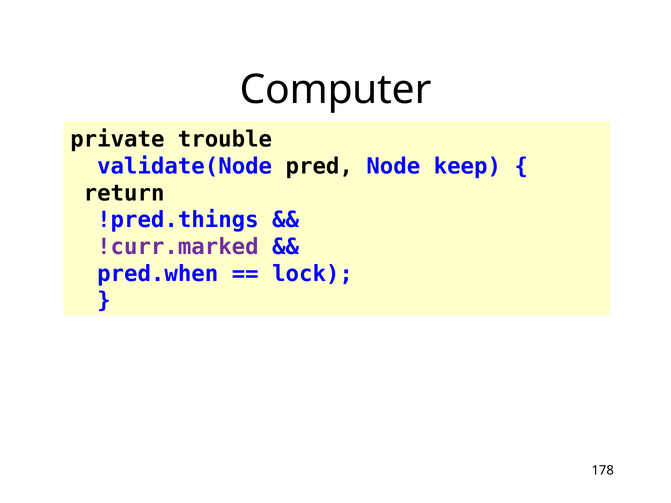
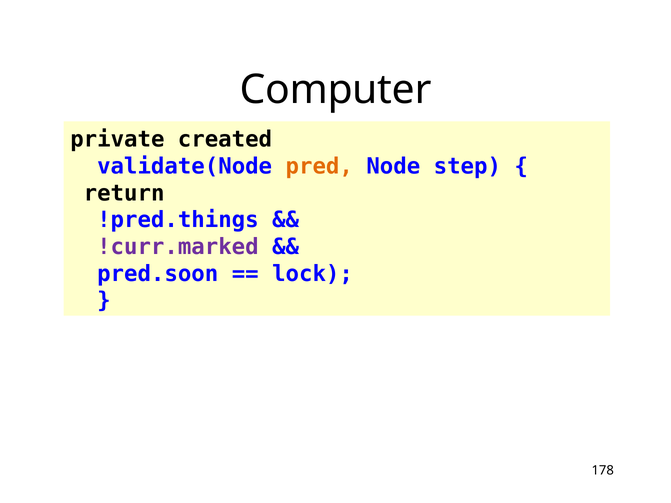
trouble: trouble -> created (225, 140)
pred colour: black -> orange (319, 166)
keep: keep -> step (467, 166)
pred.when: pred.when -> pred.soon (158, 274)
